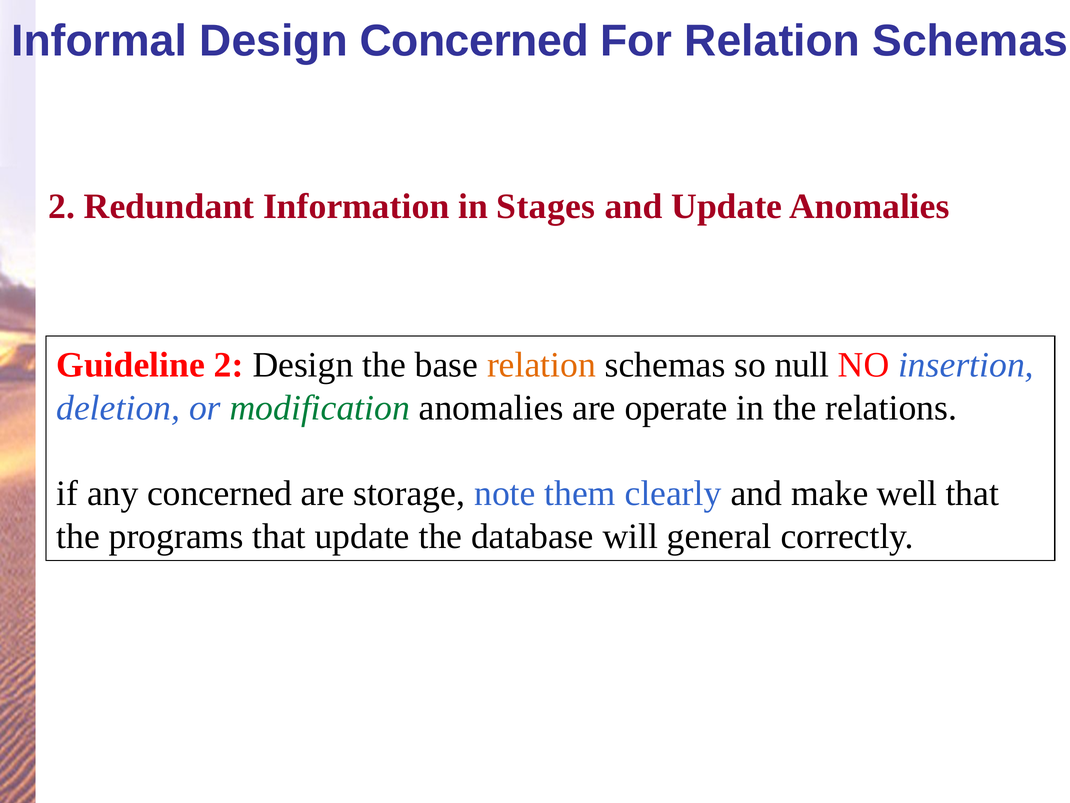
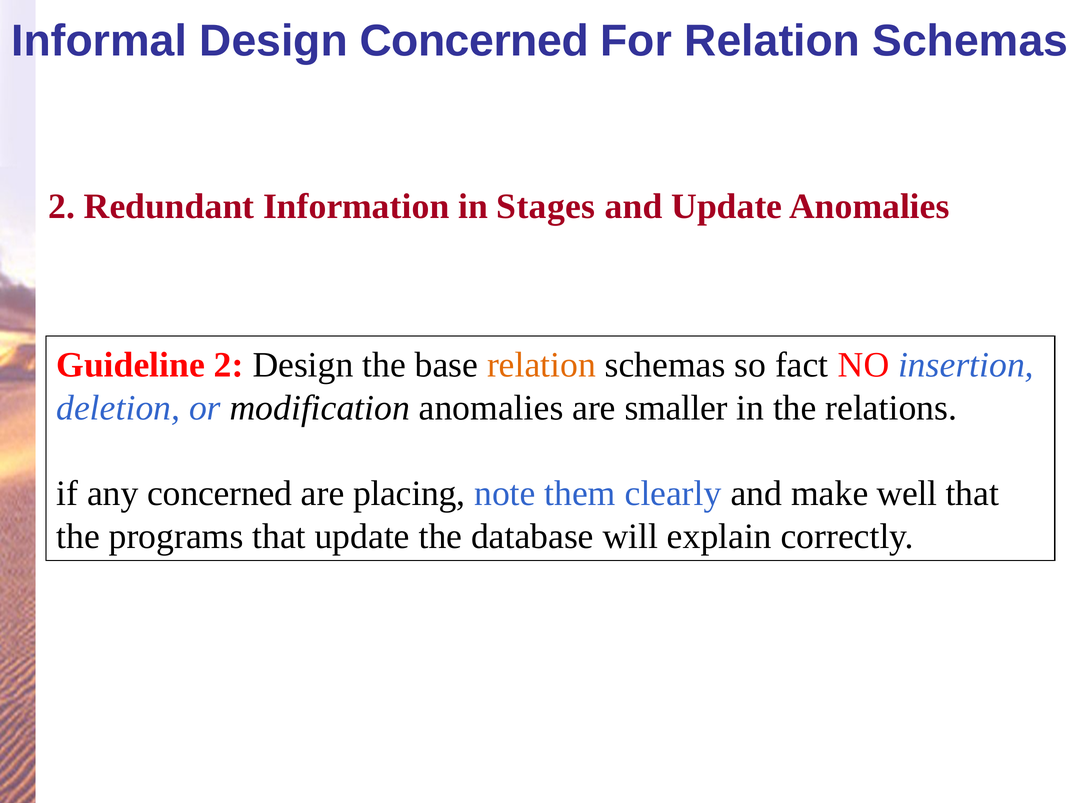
null: null -> fact (802, 365)
modification colour: green -> black (320, 408)
operate: operate -> smaller (676, 408)
storage: storage -> placing (409, 493)
general: general -> explain (719, 536)
